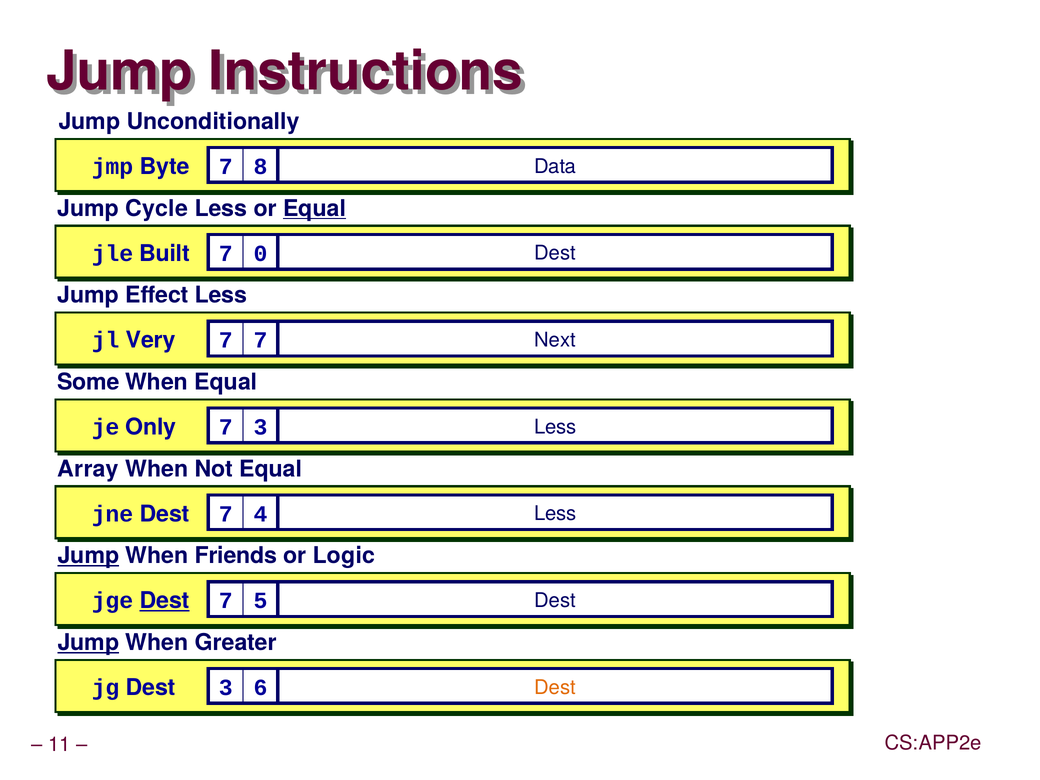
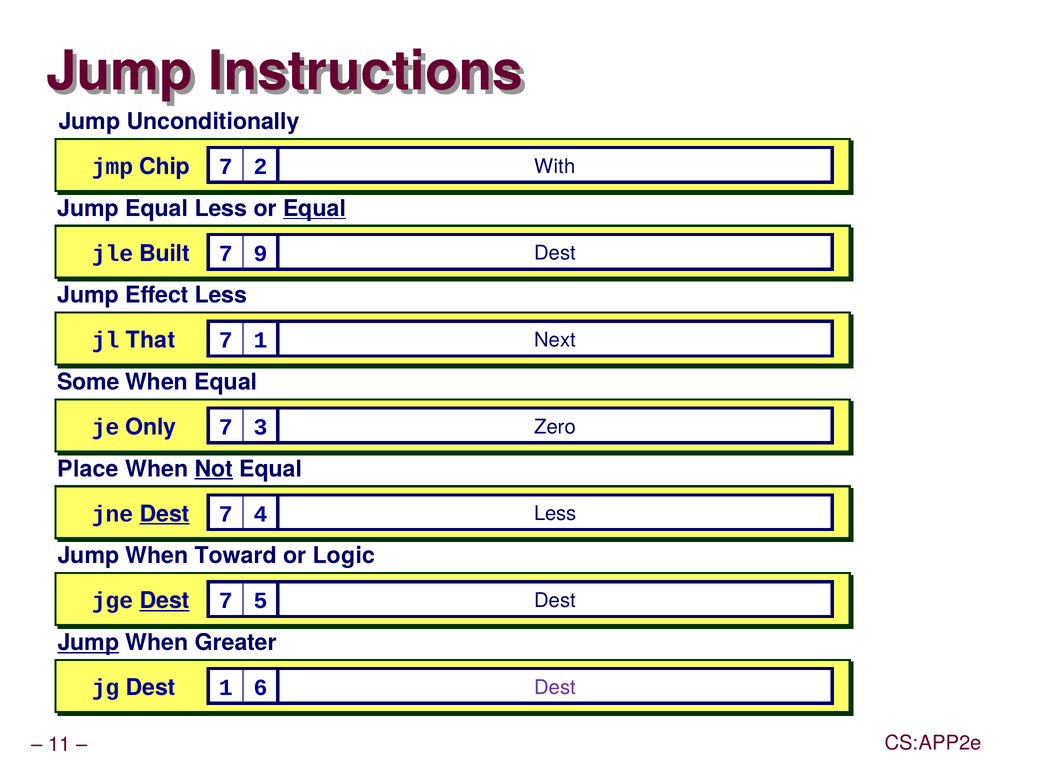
Byte: Byte -> Chip (165, 167)
8: 8 -> 2 (260, 167)
Data: Data -> With (555, 166)
Jump Cycle: Cycle -> Equal (157, 208)
0: 0 -> 9 (260, 253)
Very: Very -> That (150, 340)
7 7: 7 -> 1 (260, 340)
Less: Less -> Zero (555, 427)
Array: Array -> Place (88, 469)
Not underline: none -> present (214, 469)
Dest underline: none -> present (165, 514)
Jump underline: present -> none (88, 556)
Friends: Friends -> Toward (236, 556)
Dest 3: 3 -> 1 (226, 687)
Dest colour: orange -> purple (555, 687)
